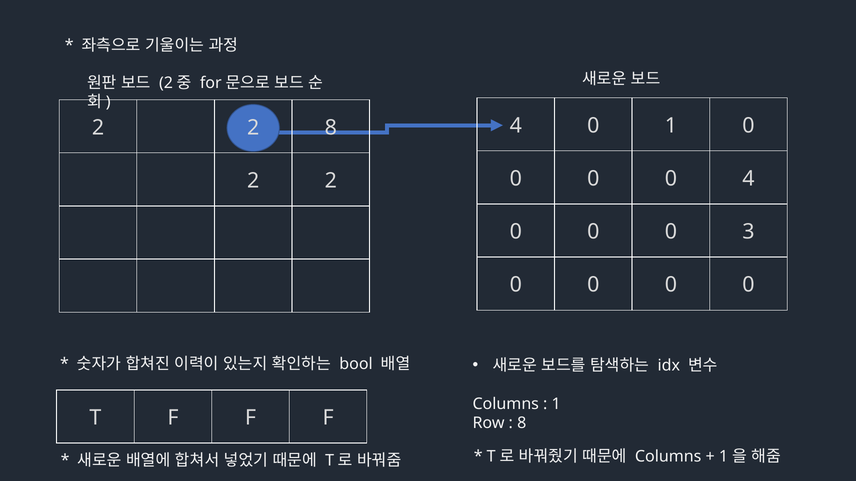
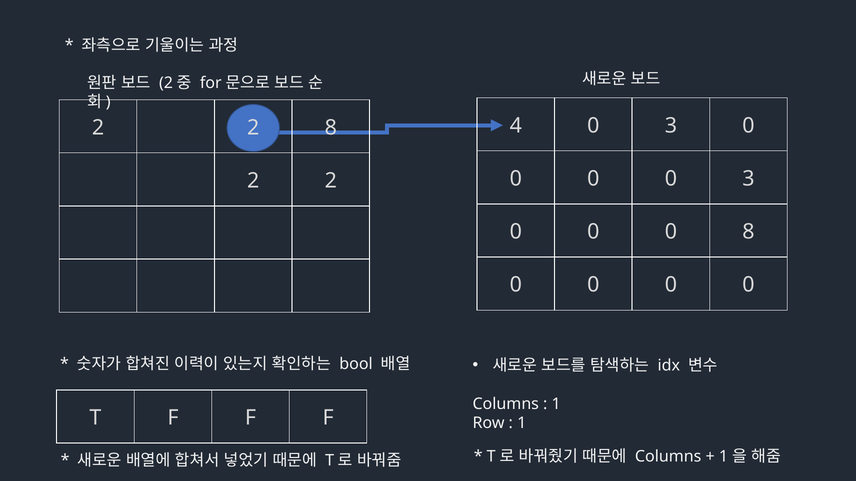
4 0 1: 1 -> 3 (671, 126)
0 0 4: 4 -> 3 (748, 179)
0 3: 3 -> 8 (748, 232)
8: 8 -> 1 (522, 424)
